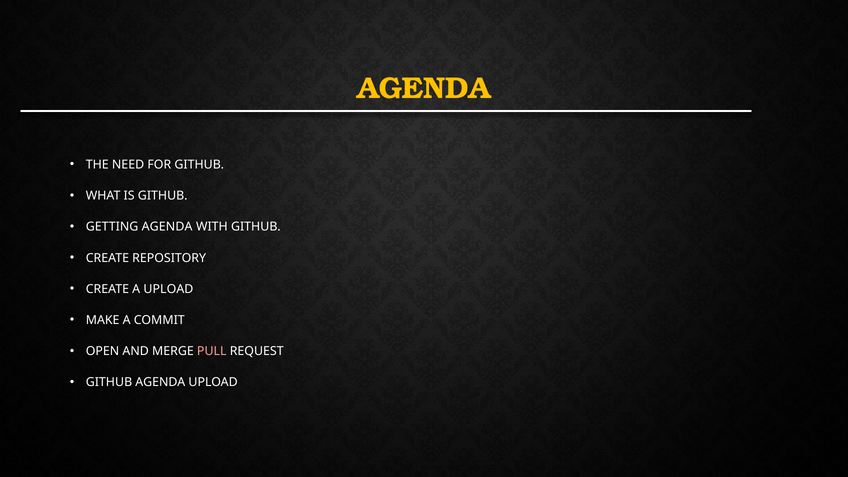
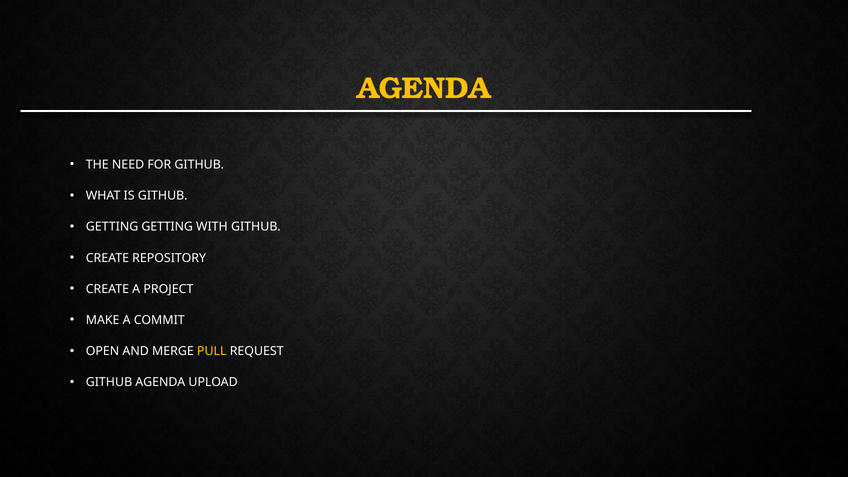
GETTING AGENDA: AGENDA -> GETTING (167, 227)
A UPLOAD: UPLOAD -> PROJECT (168, 289)
PULL colour: pink -> yellow (212, 351)
